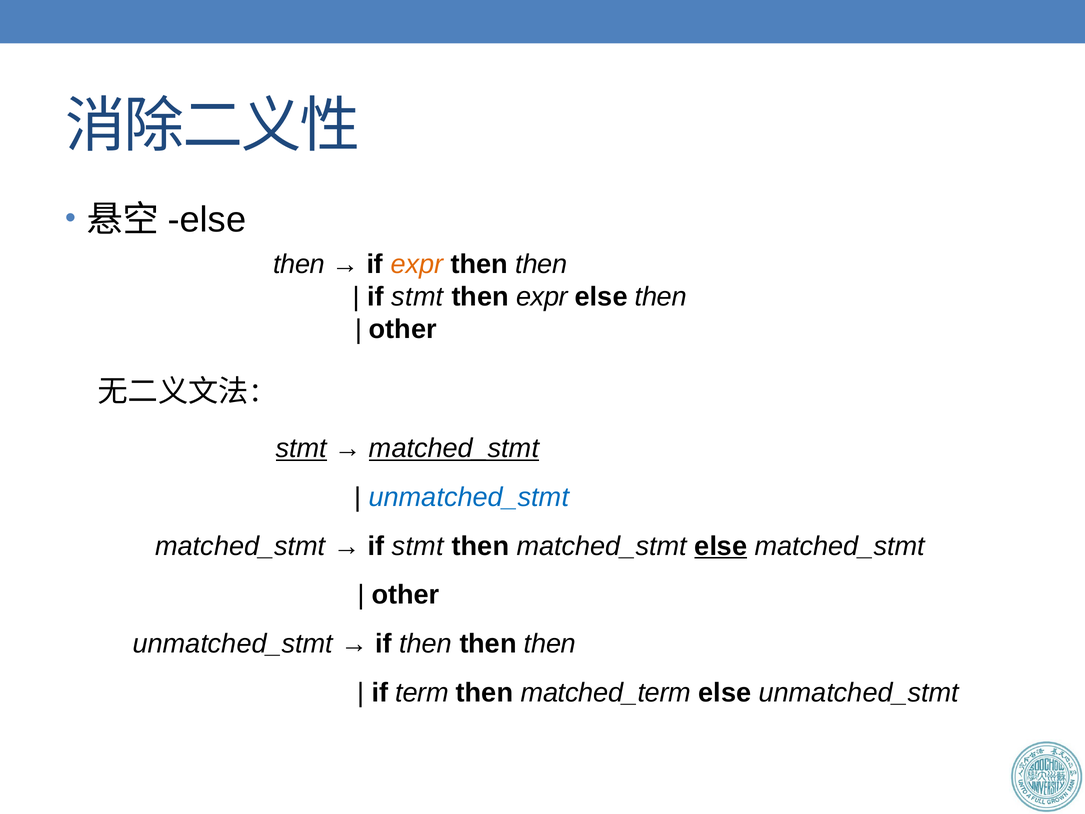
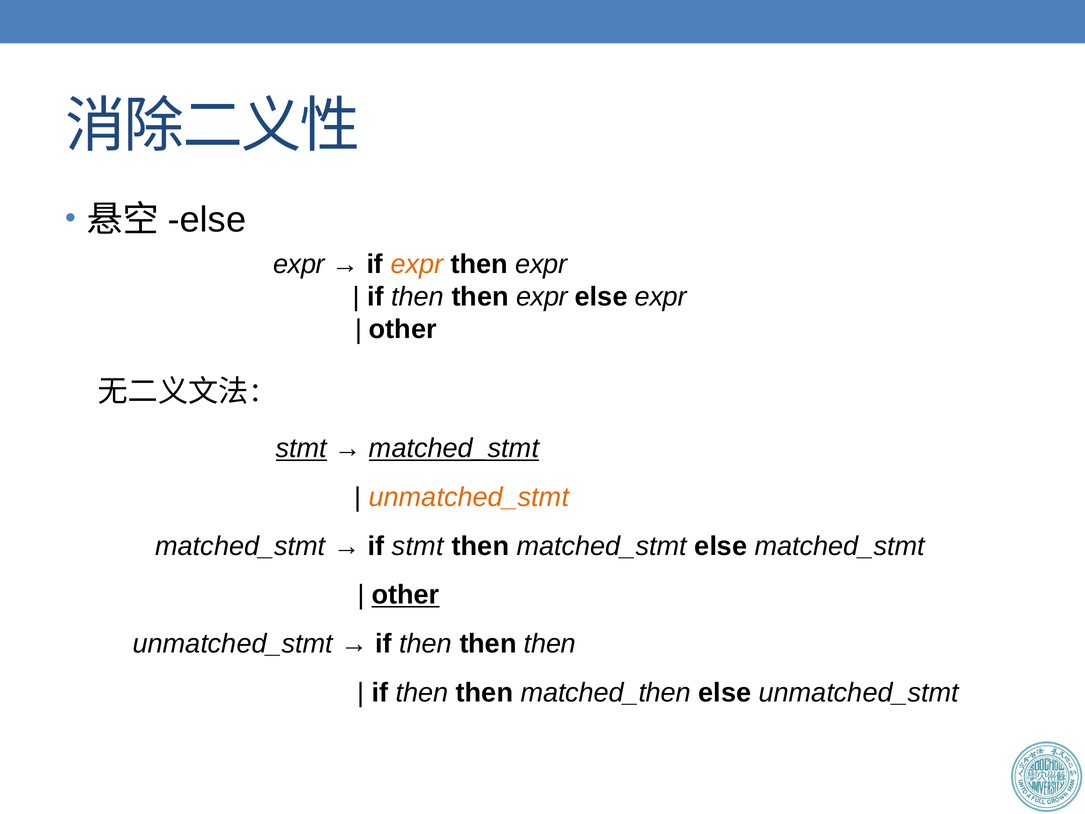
then: then -> expr (299, 264)
then: then -> expr (541, 264)
stmt: stmt -> then (418, 297)
else then: then -> expr (661, 297)
unmatched_stmt colour: blue -> orange (469, 497)
else underline: present -> none (721, 546)
other underline: none -> present (405, 595)
term: term -> then (422, 692)
matched_term: matched_term -> matched_then (606, 692)
